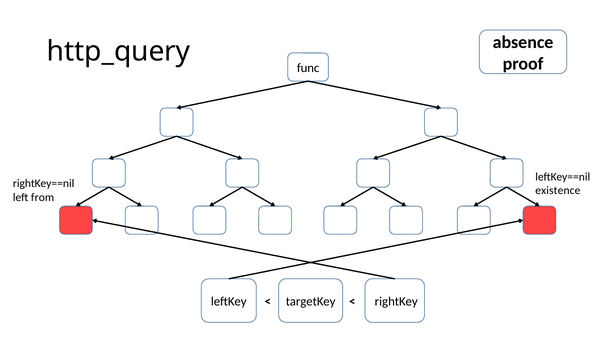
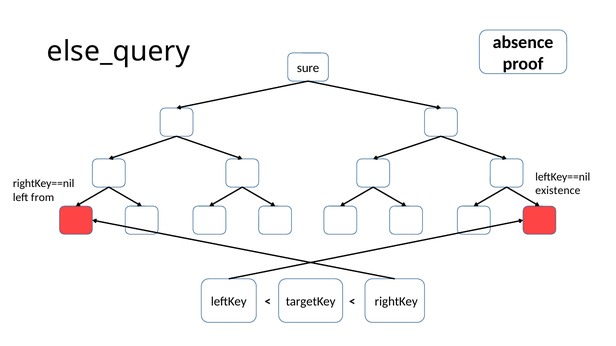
http_query: http_query -> else_query (119, 52)
func: func -> sure (308, 68)
